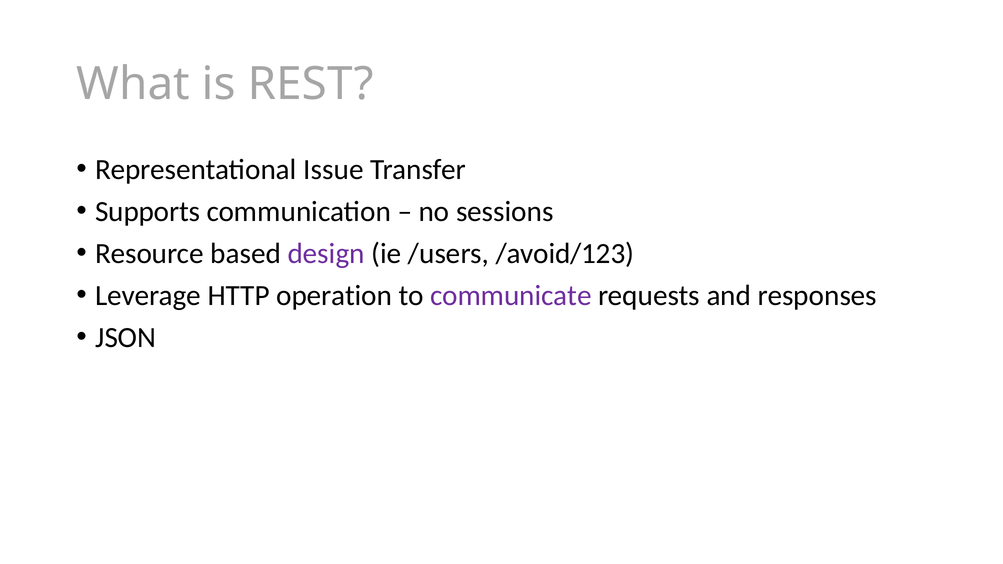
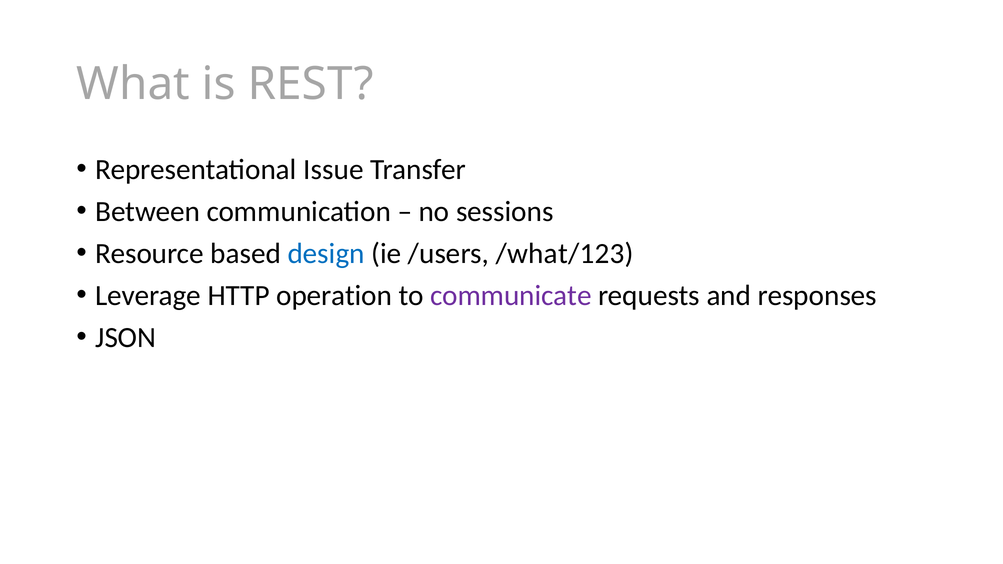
Supports: Supports -> Between (148, 212)
design colour: purple -> blue (326, 254)
/avoid/123: /avoid/123 -> /what/123 (565, 254)
